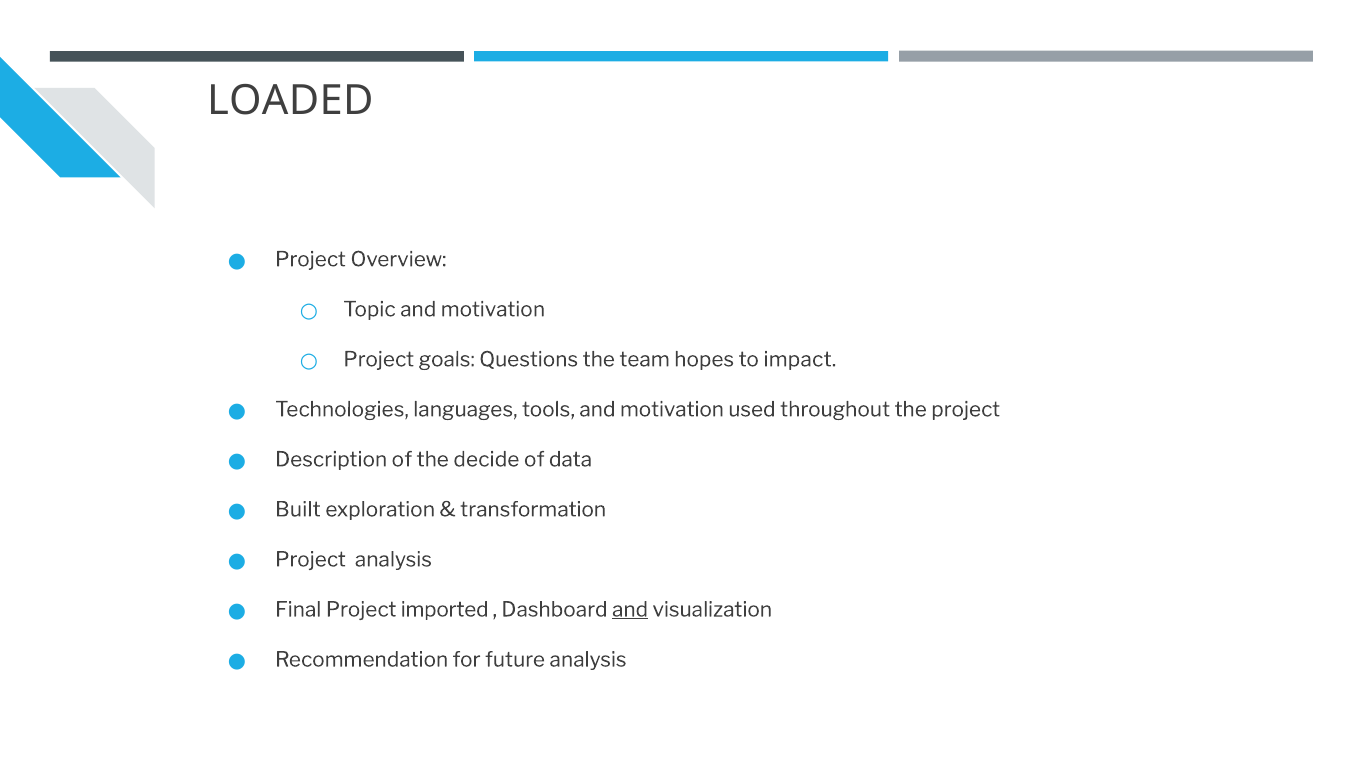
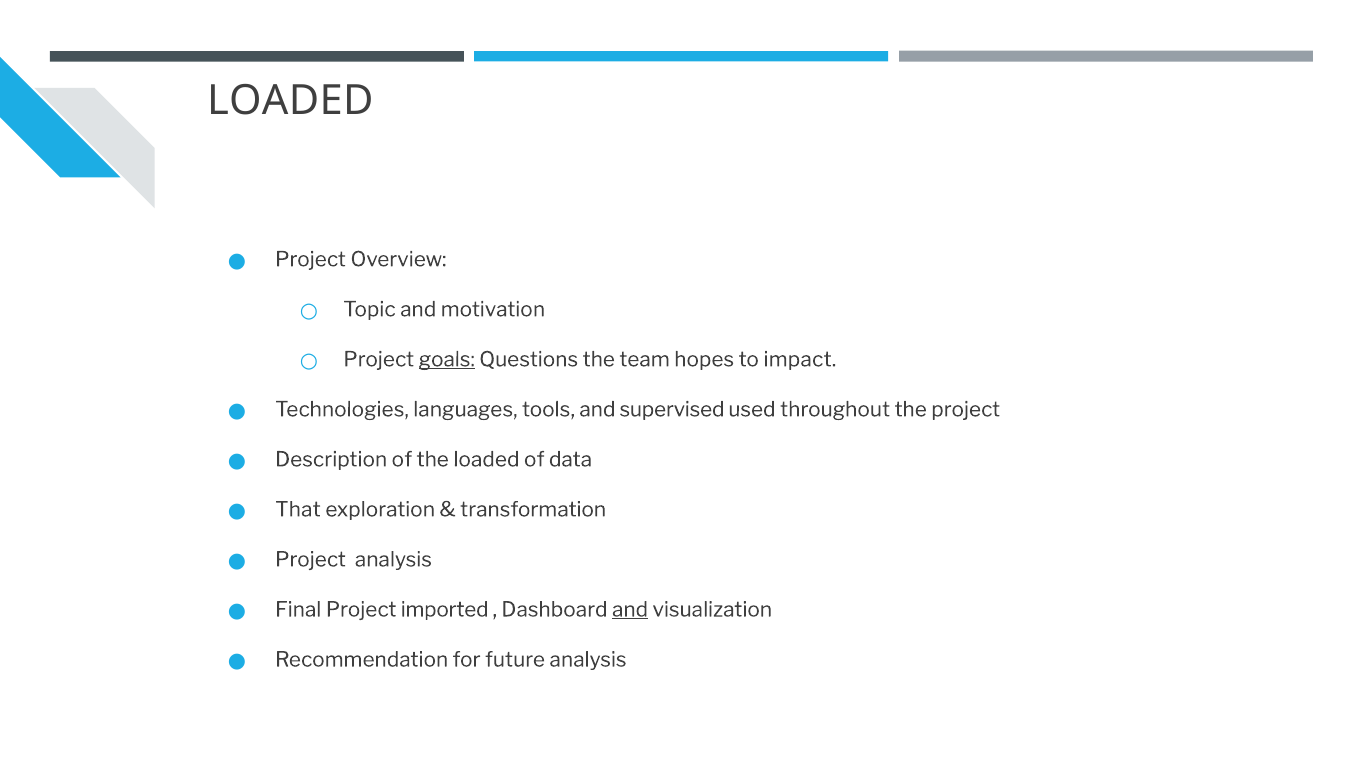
goals underline: none -> present (447, 359)
tools and motivation: motivation -> supervised (672, 409)
the decide: decide -> loaded (486, 459)
Built: Built -> That (298, 509)
